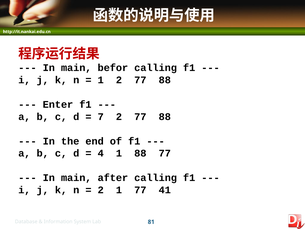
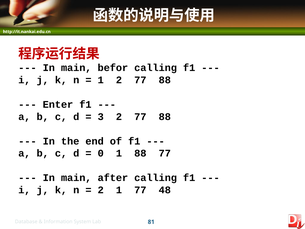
7: 7 -> 3 (101, 117)
4: 4 -> 0 (101, 153)
41: 41 -> 48 (165, 190)
